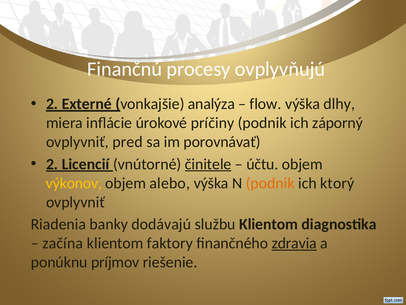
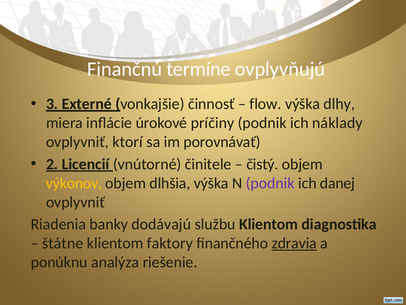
procesy: procesy -> termíne (199, 69)
2: 2 -> 3 (52, 104)
analýza: analýza -> činnosť (211, 104)
záporný: záporný -> náklady (337, 123)
pred: pred -> ktorí (128, 142)
činitele underline: present -> none (208, 164)
účtu: účtu -> čistý (262, 164)
alebo: alebo -> dlhšia (170, 183)
podnik colour: orange -> purple (270, 183)
ktorý: ktorý -> danej (337, 183)
začína: začína -> štátne (63, 243)
príjmov: príjmov -> analýza (115, 262)
